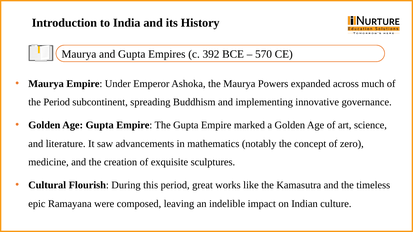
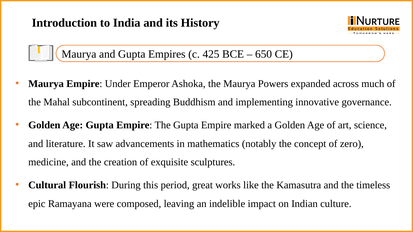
392: 392 -> 425 (211, 54)
570: 570 -> 650 (264, 54)
the Period: Period -> Mahal (57, 102)
